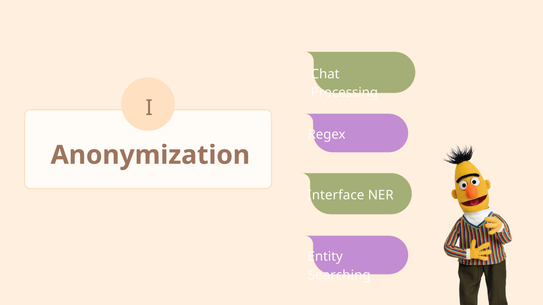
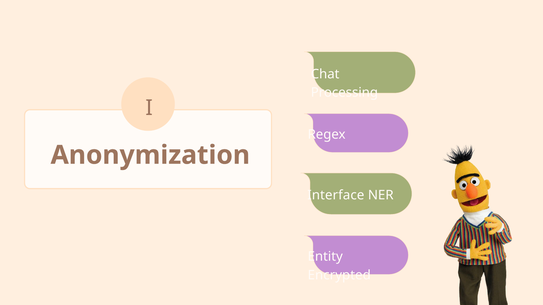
Searching: Searching -> Encrypted (339, 275)
